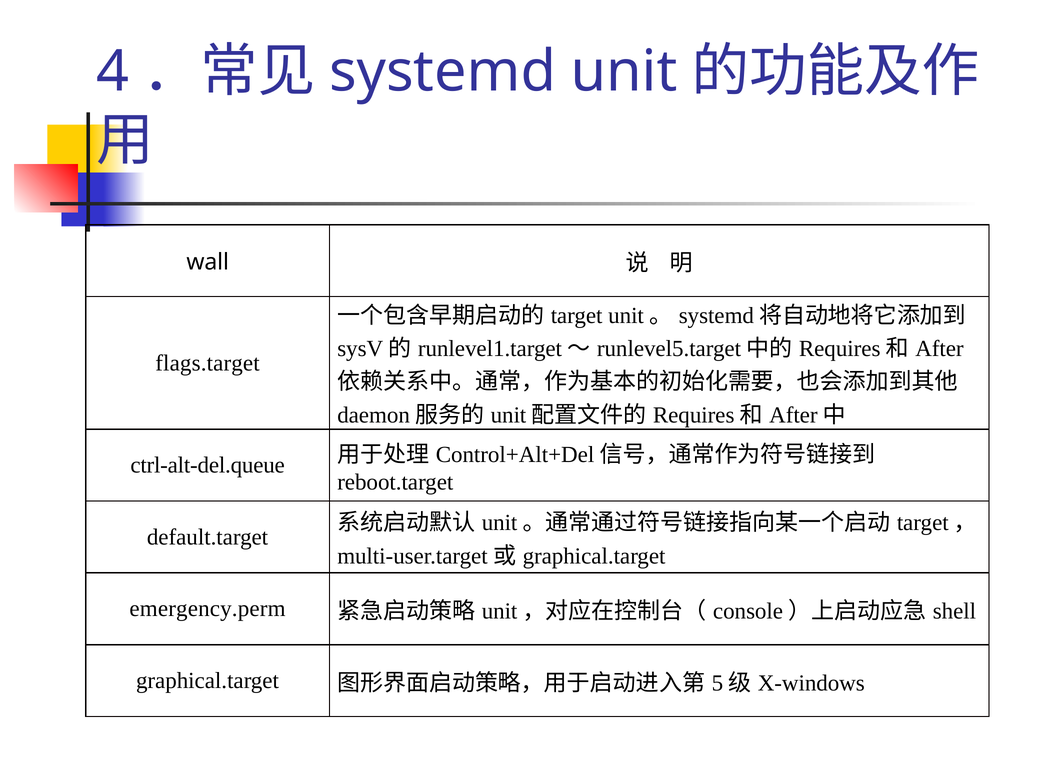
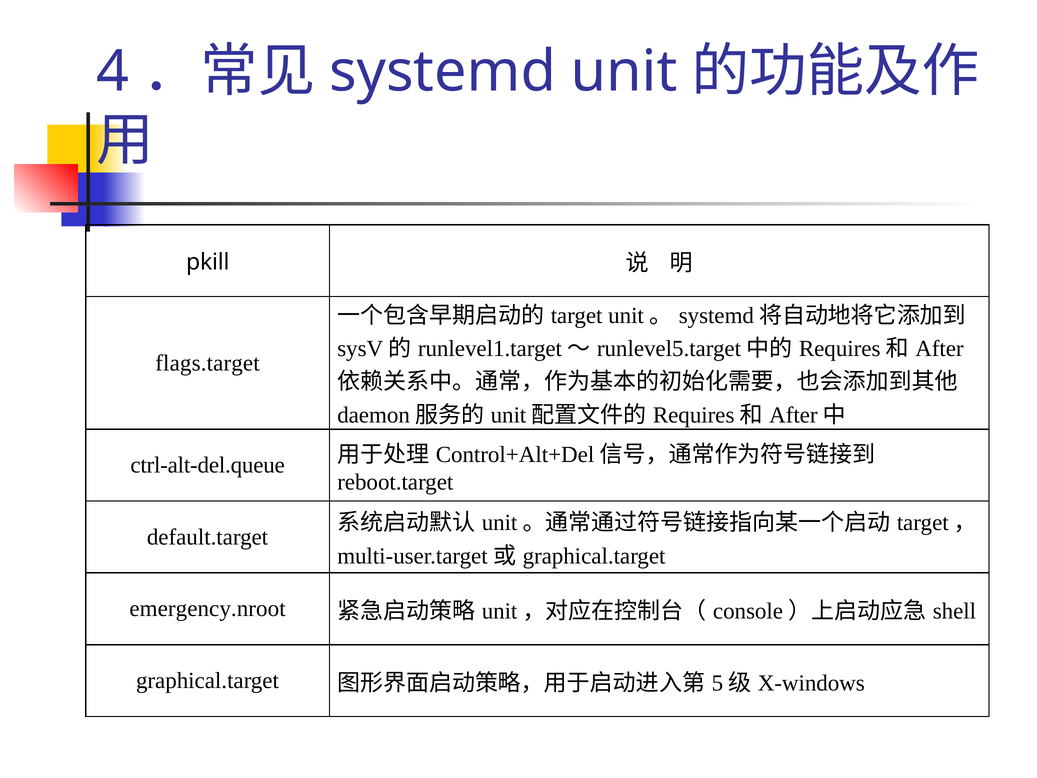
wall: wall -> pkill (208, 262)
emergency.perm: emergency.perm -> emergency.nroot (208, 609)
